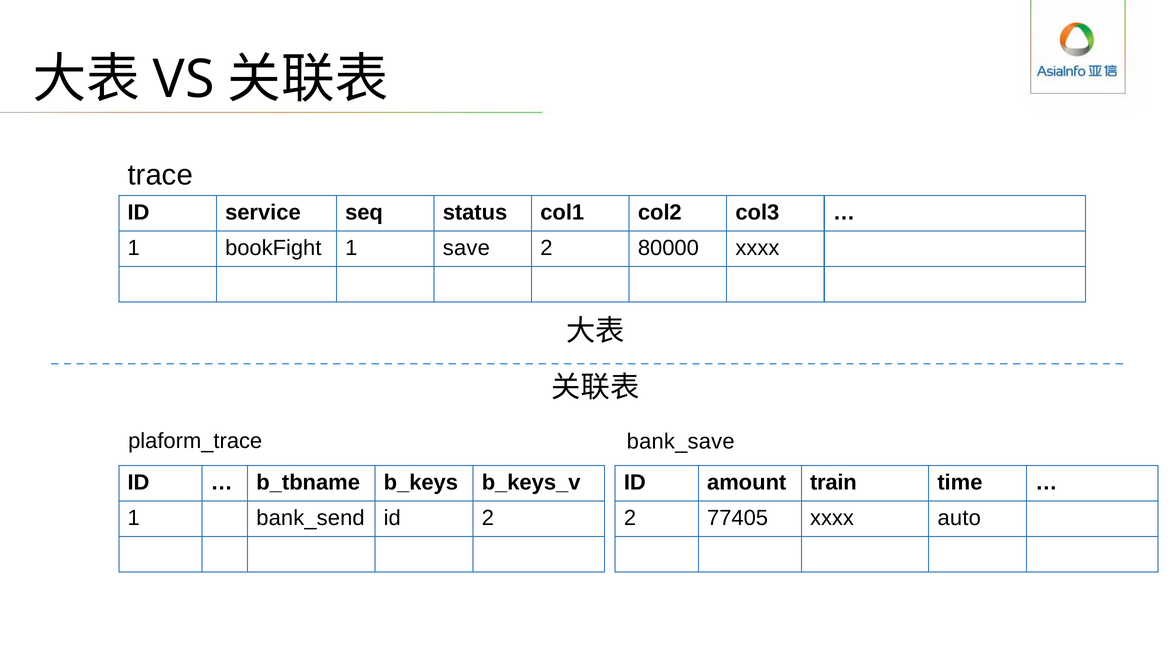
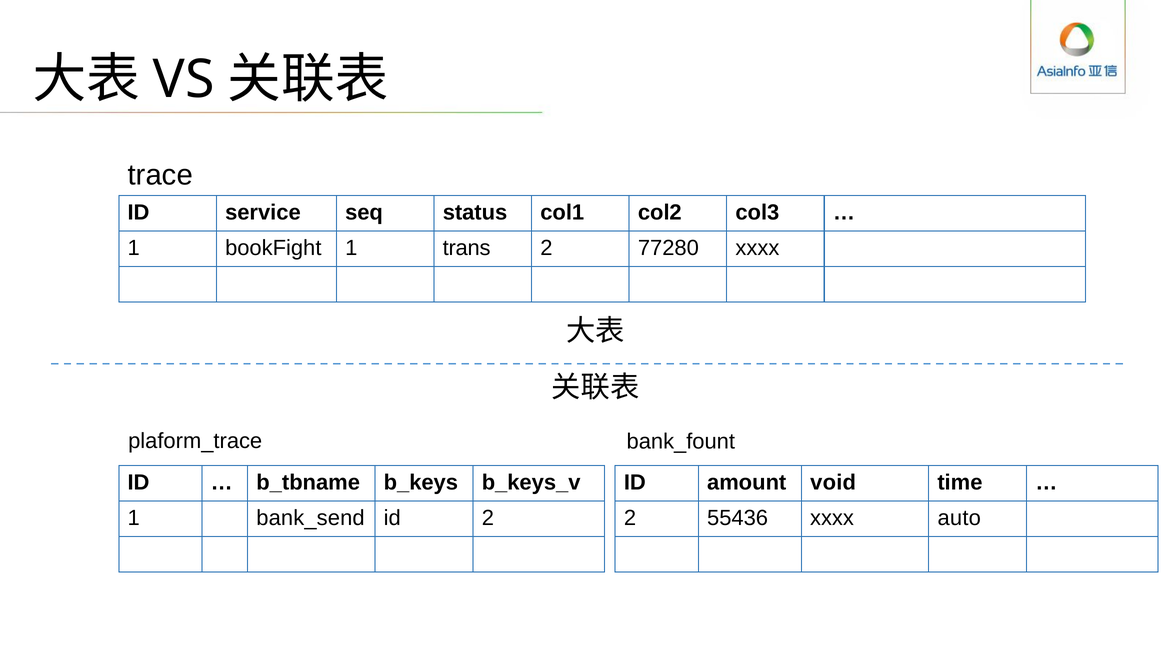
save: save -> trans (467, 248)
80000: 80000 -> 77280 (668, 248)
bank_save: bank_save -> bank_fount (681, 442)
train: train -> void (833, 483)
77405: 77405 -> 55436 (738, 519)
